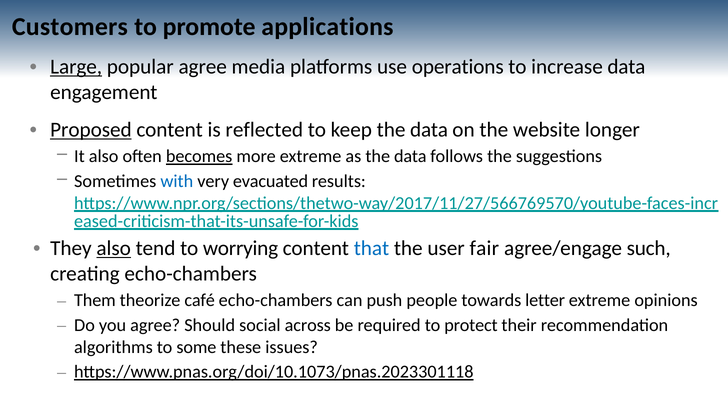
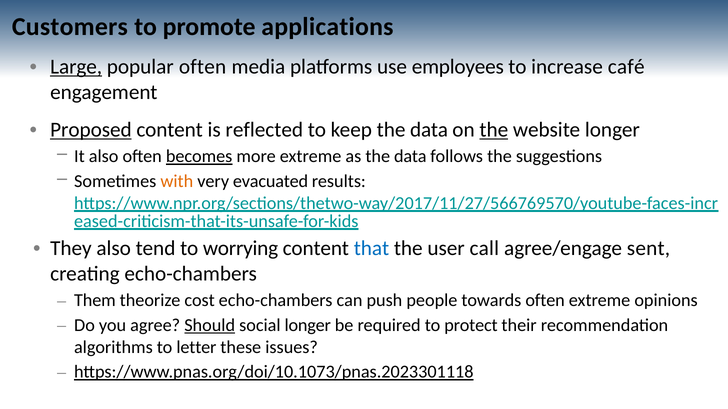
popular agree: agree -> often (203, 67)
operations: operations -> employees (458, 67)
increase data: data -> café (626, 67)
the underline: none -> present (494, 130)
with colour: blue -> orange (177, 181)
also underline: present -> none (114, 249)
fair: fair -> call (484, 249)
such: such -> sent (648, 249)
café: café -> cost (200, 301)
towards letter: letter -> often (545, 301)
Should underline: none -> present (210, 326)
social across: across -> longer (308, 326)
some: some -> letter (196, 347)
